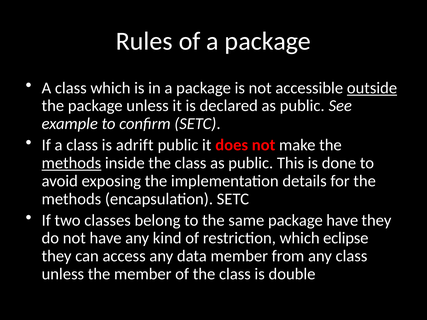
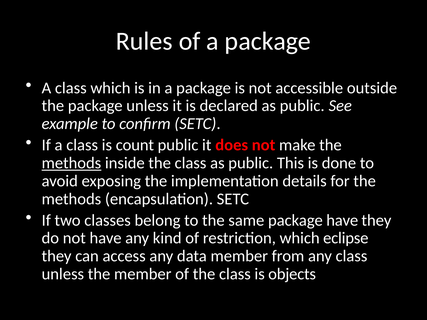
outside underline: present -> none (372, 88)
adrift: adrift -> count (135, 145)
double: double -> objects (292, 274)
